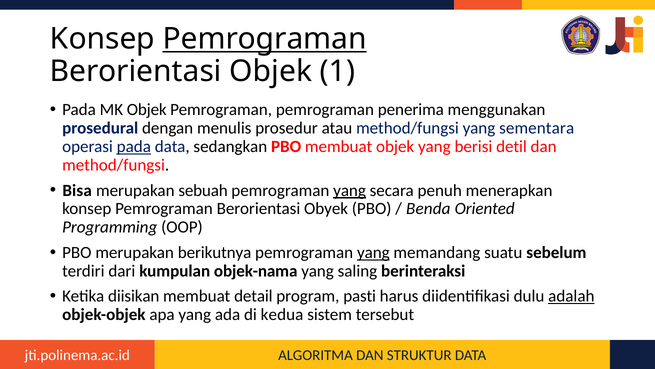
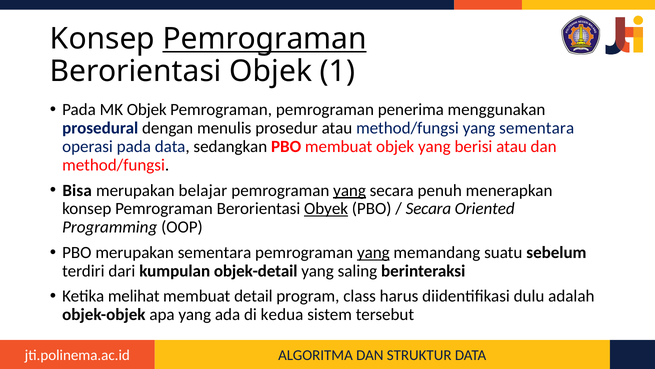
pada underline: present -> none (134, 146)
berisi detil: detil -> atau (512, 146)
sebuah: sebuah -> belajar (203, 190)
Obyek underline: none -> present (326, 209)
Benda: Benda -> Secara (428, 209)
merupakan berikutnya: berikutnya -> sementara (215, 252)
objek-nama: objek-nama -> objek-detail (256, 271)
diisikan: diisikan -> melihat (134, 296)
pasti: pasti -> class (360, 296)
adalah underline: present -> none (571, 296)
